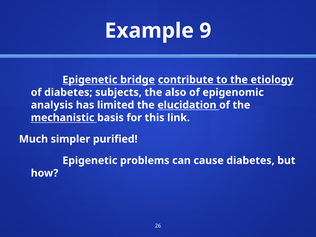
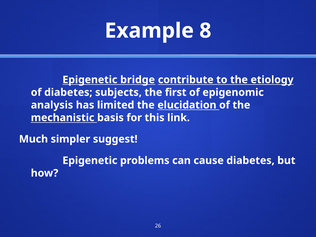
9: 9 -> 8 (205, 31)
also: also -> first (176, 92)
purified: purified -> suggest (115, 139)
